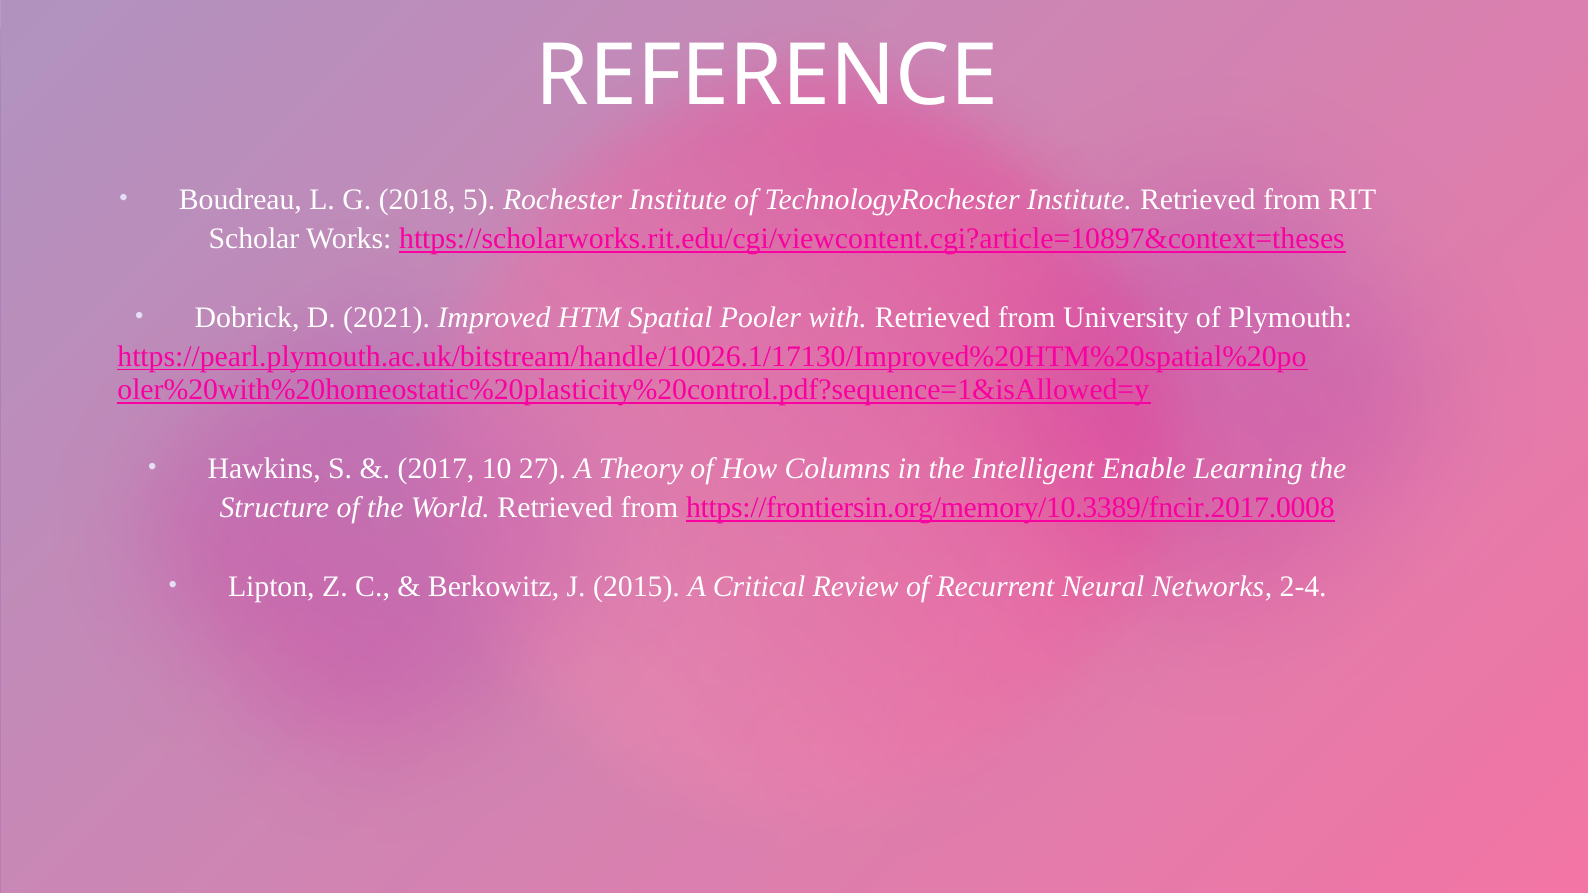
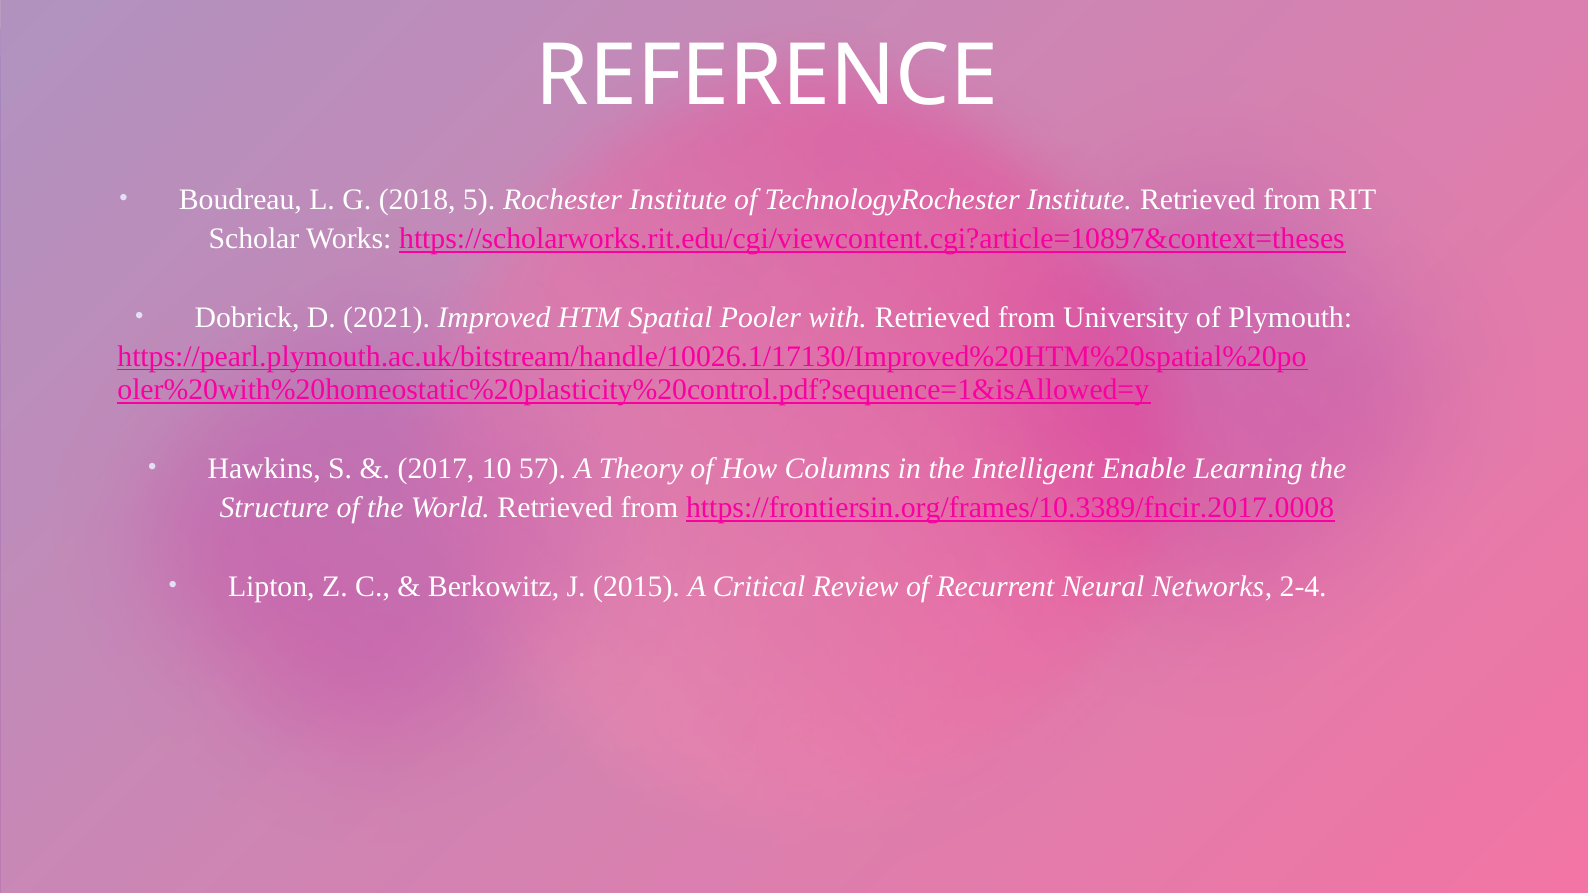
27: 27 -> 57 (543, 469)
https://frontiersin.org/memory/10.3389/fncir.2017.0008: https://frontiersin.org/memory/10.3389/fncir.2017.0008 -> https://frontiersin.org/frames/10.3389/fncir.2017.0008 (1010, 508)
